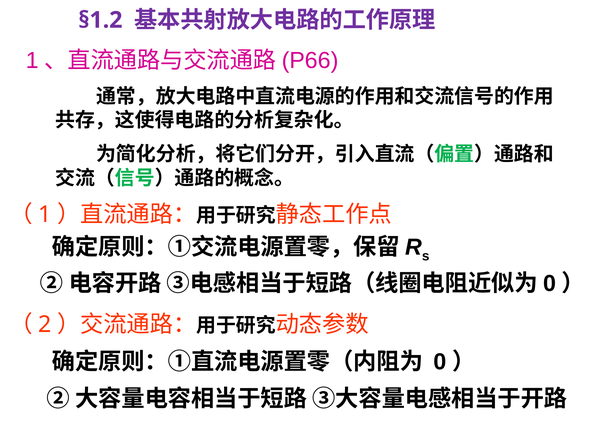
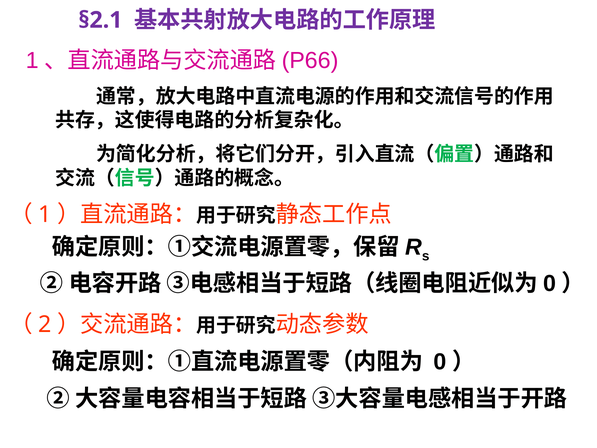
§1.2: §1.2 -> §2.1 (100, 20)
